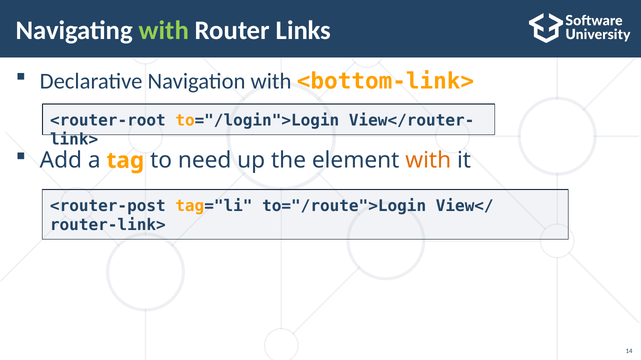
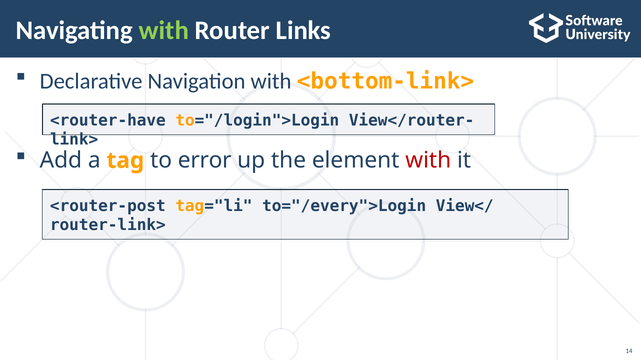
<router-root: <router-root -> <router-have (108, 121)
need: need -> error (205, 161)
with colour: orange -> red (428, 161)
to="/route">Login: to="/route">Login -> to="/every">Login (344, 206)
